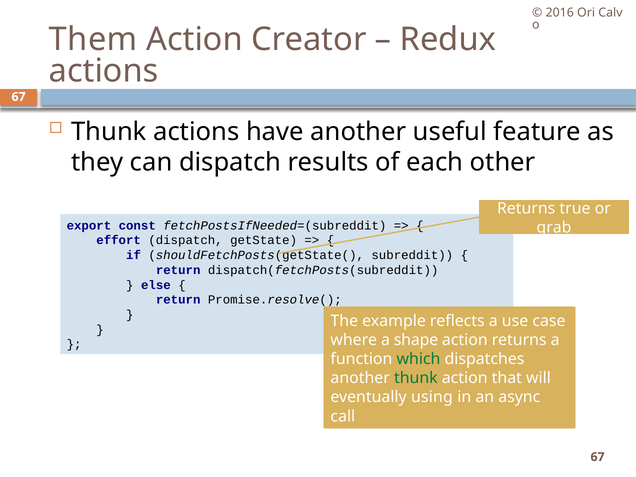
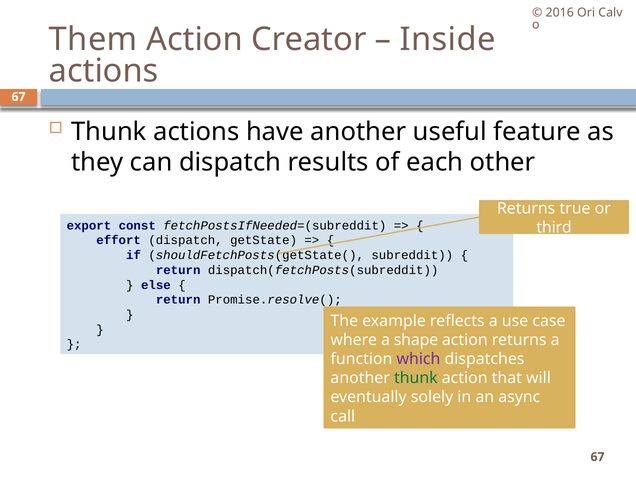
Redux: Redux -> Inside (448, 40)
grab: grab -> third (554, 228)
which colour: green -> purple (418, 359)
using: using -> solely (432, 397)
